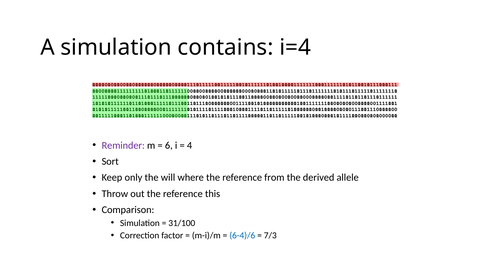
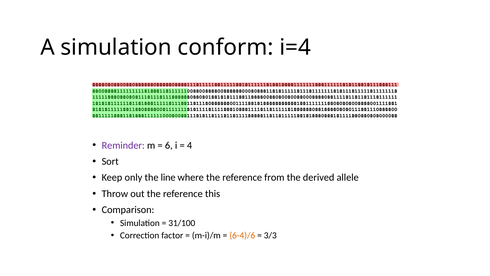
contains: contains -> conform (226, 47)
will: will -> line (168, 177)
6-4)/6 colour: blue -> orange (242, 235)
7/3: 7/3 -> 3/3 (270, 235)
